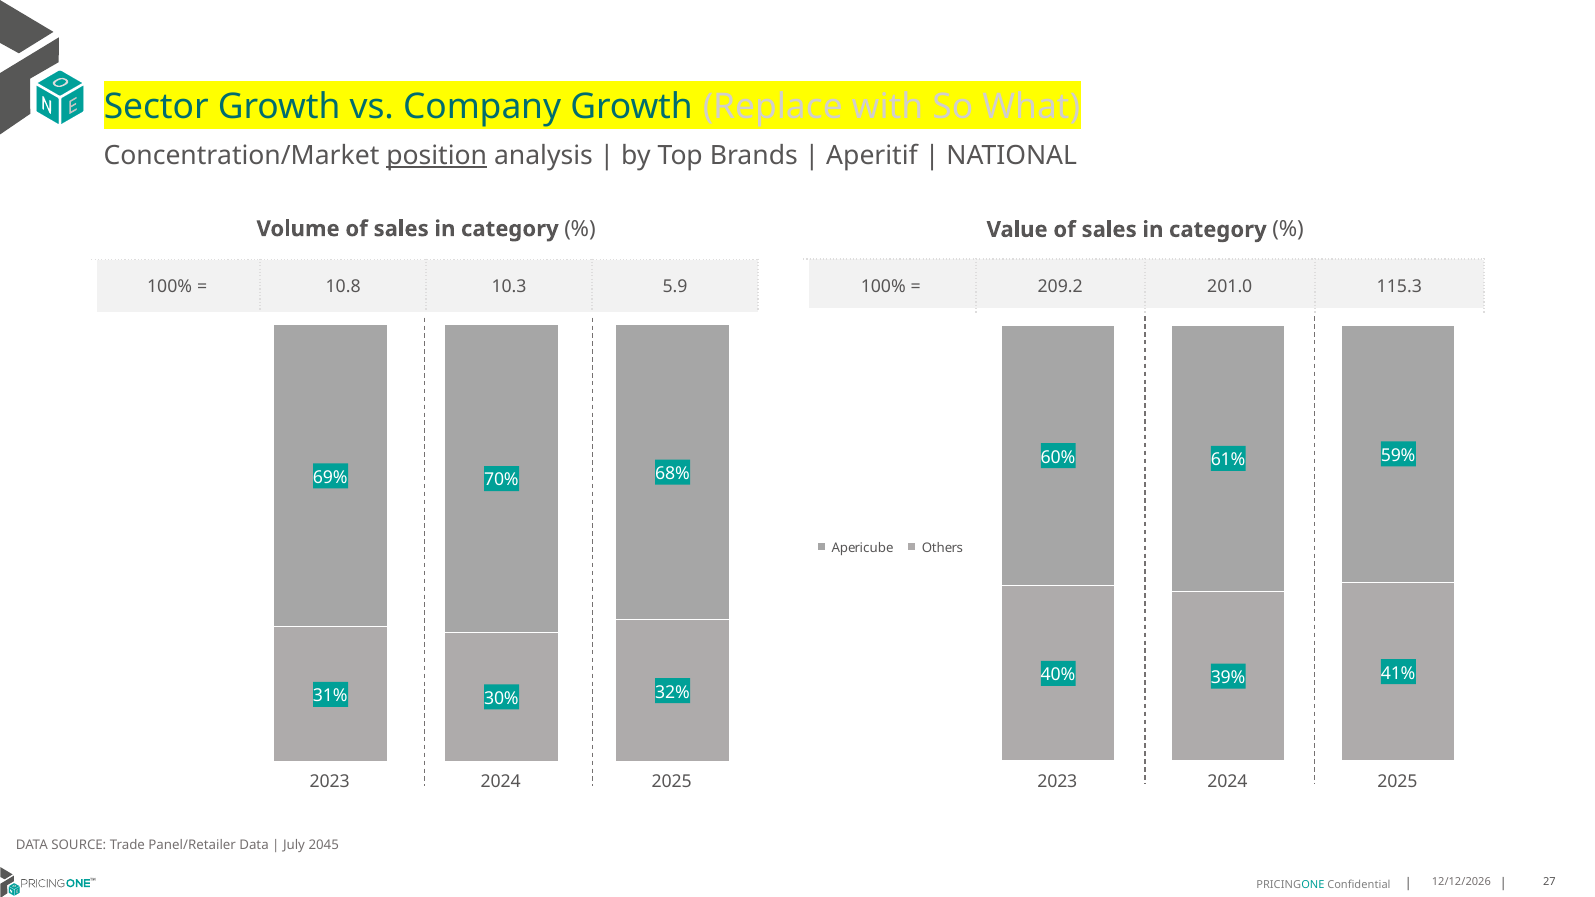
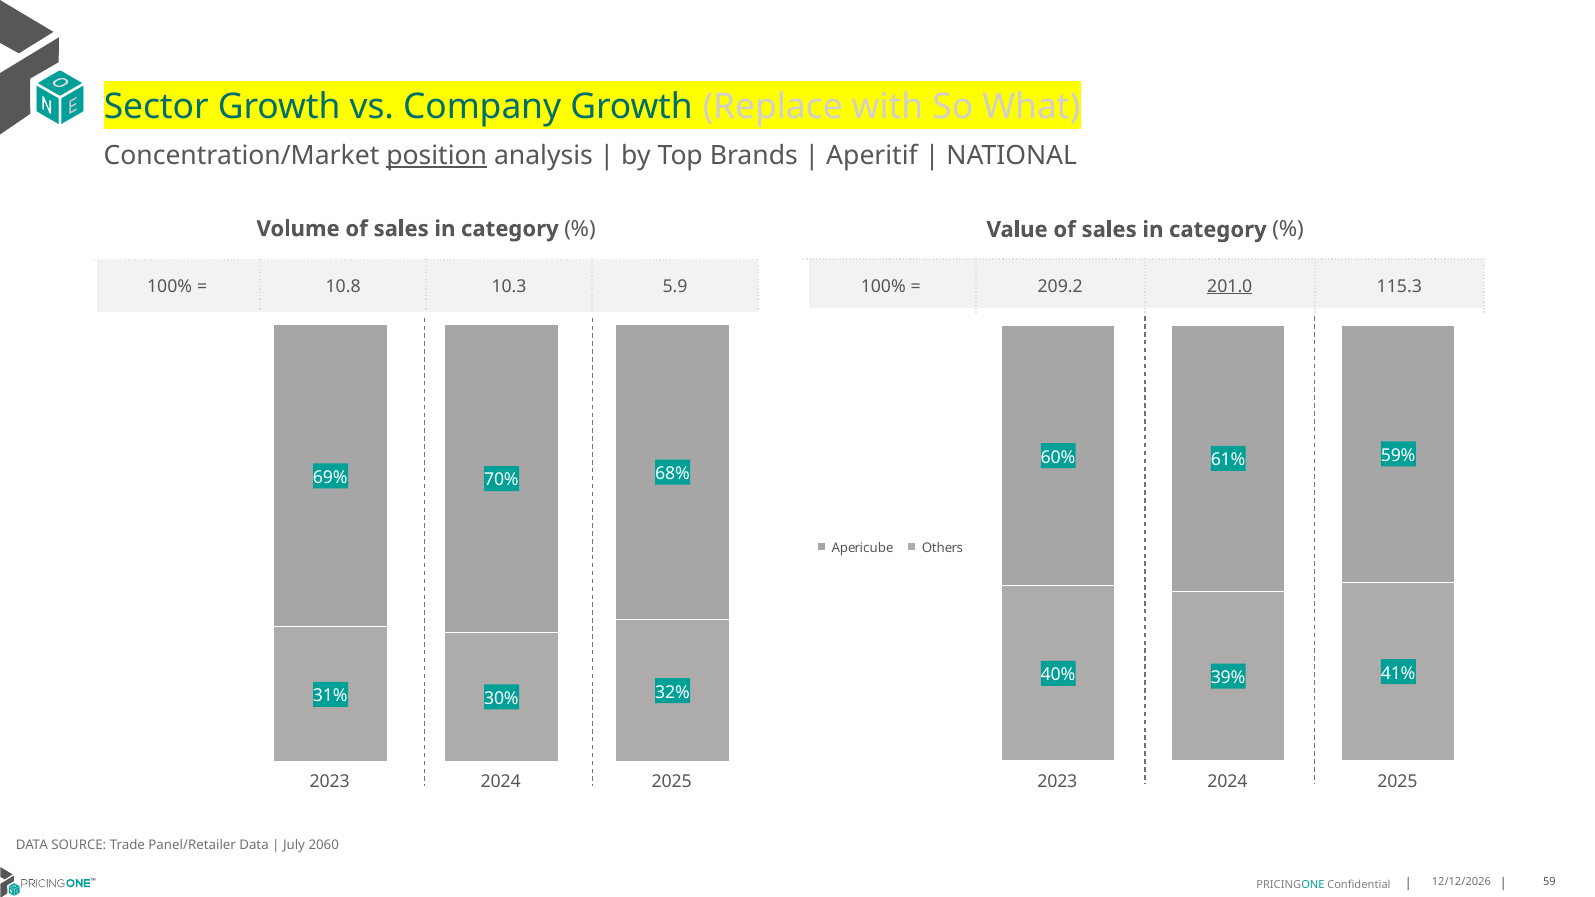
201.0 underline: none -> present (1230, 286)
2045: 2045 -> 2060 (324, 845)
27: 27 -> 59 (1549, 882)
